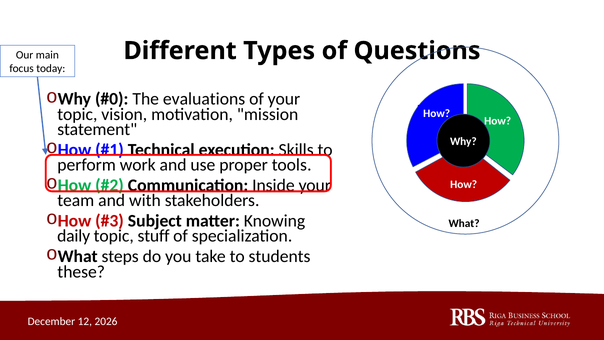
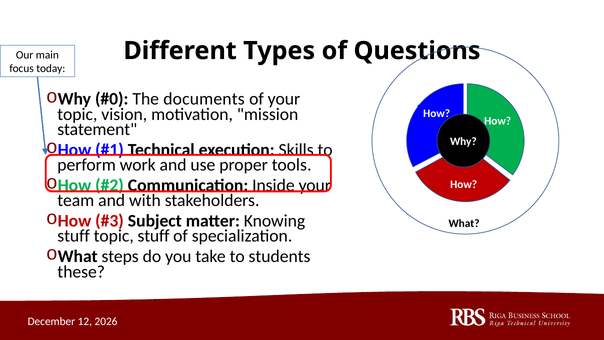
evaluations: evaluations -> documents (204, 99)
daily: daily -> stuff (74, 236)
